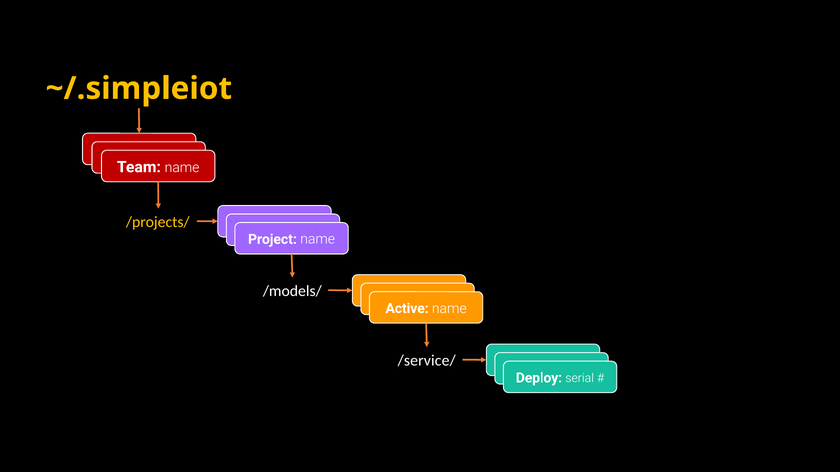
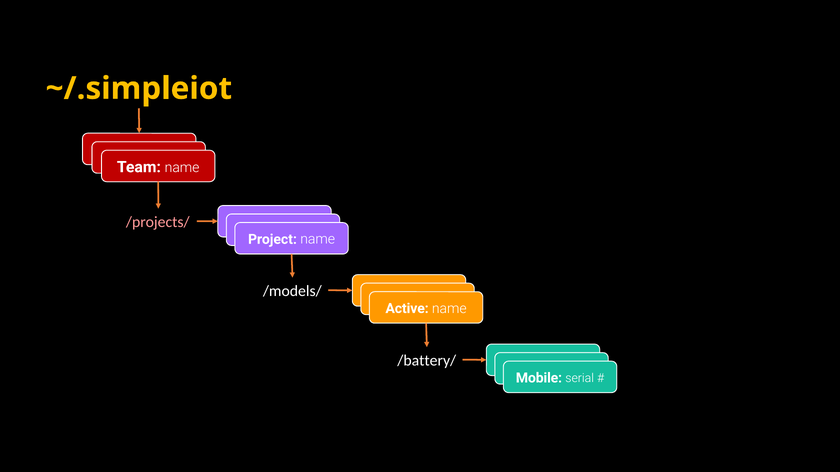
/projects/ colour: yellow -> pink (158, 223)
/service/: /service/ -> /battery/ (427, 361)
Deploy: Deploy -> Mobile (539, 378)
